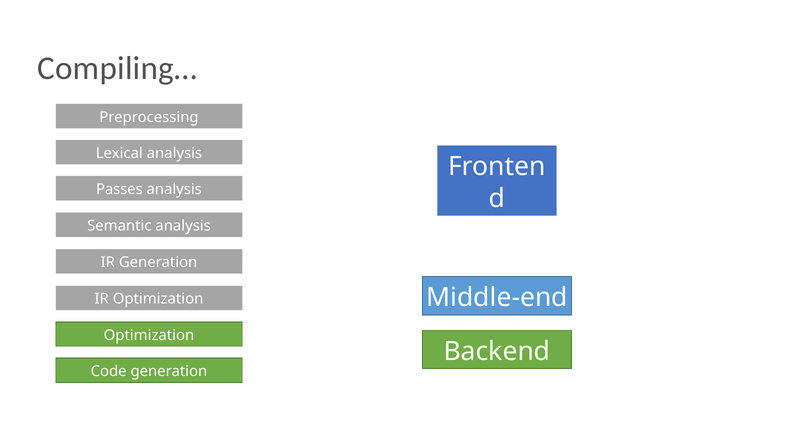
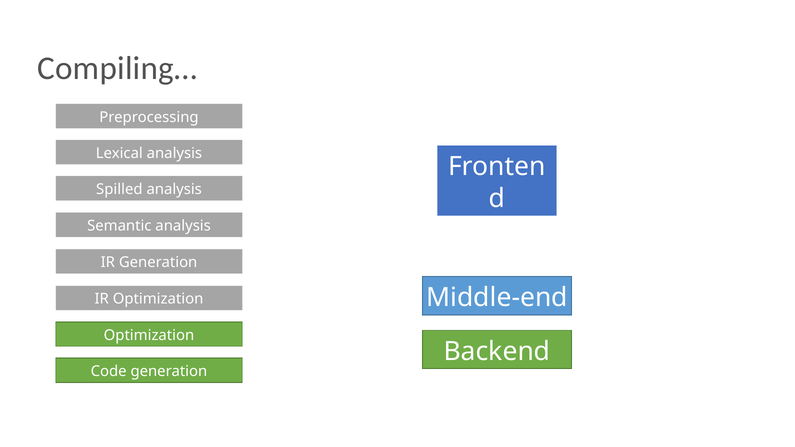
Passes: Passes -> Spilled (119, 189)
